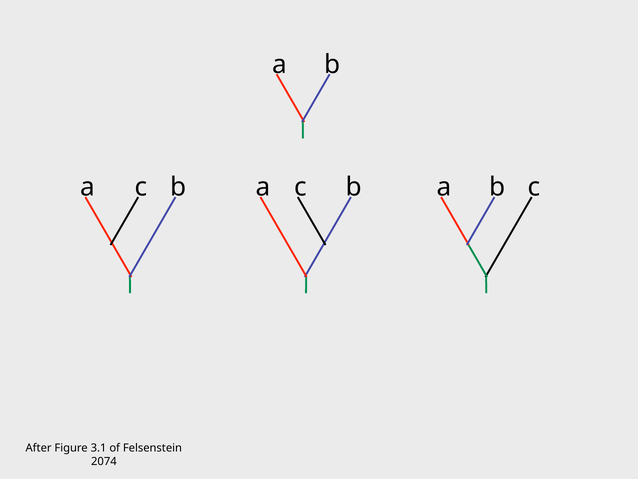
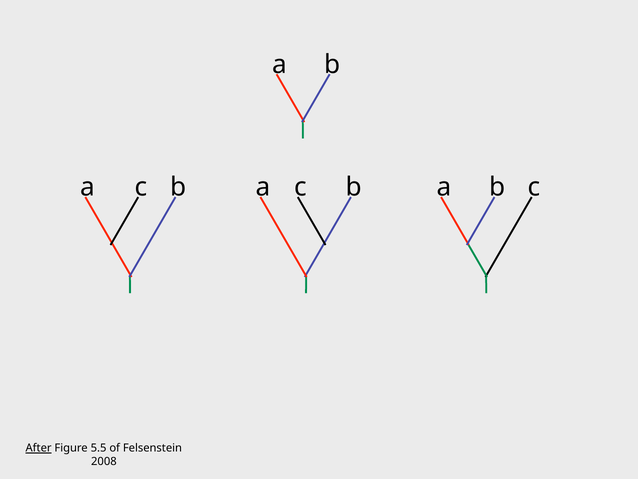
After underline: none -> present (39, 448)
3.1: 3.1 -> 5.5 (99, 448)
2074: 2074 -> 2008 (104, 461)
